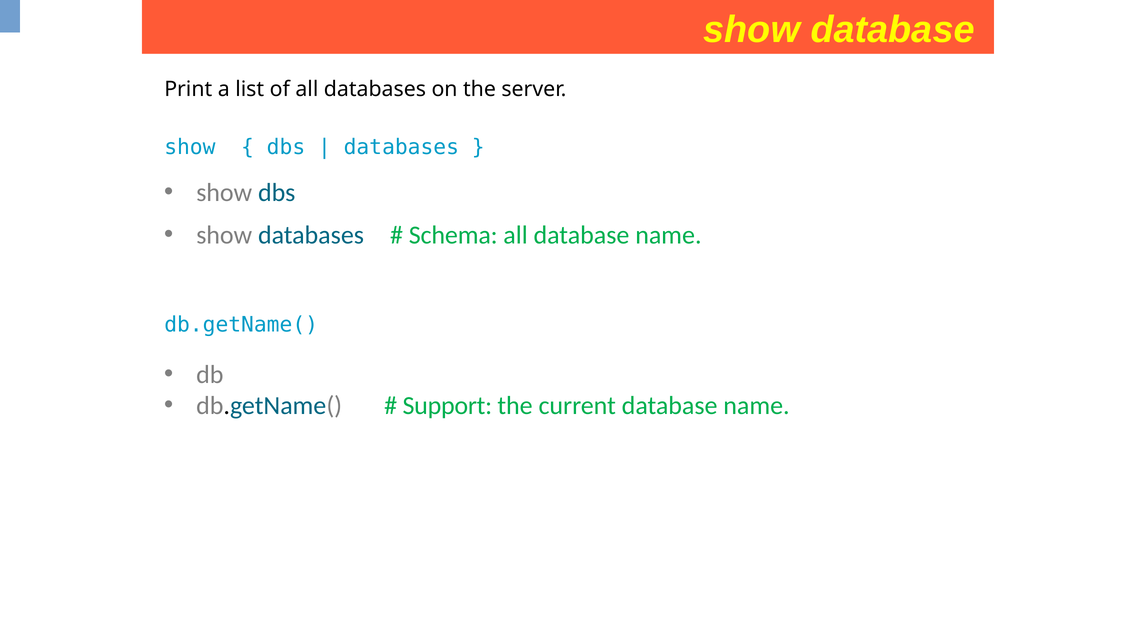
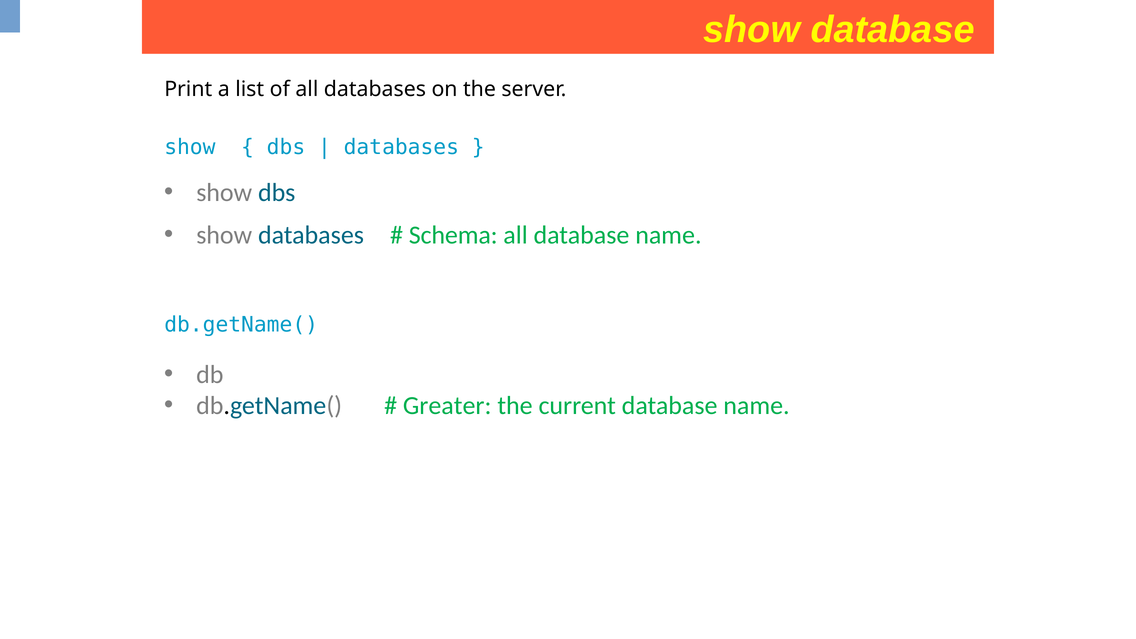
Support: Support -> Greater (447, 406)
